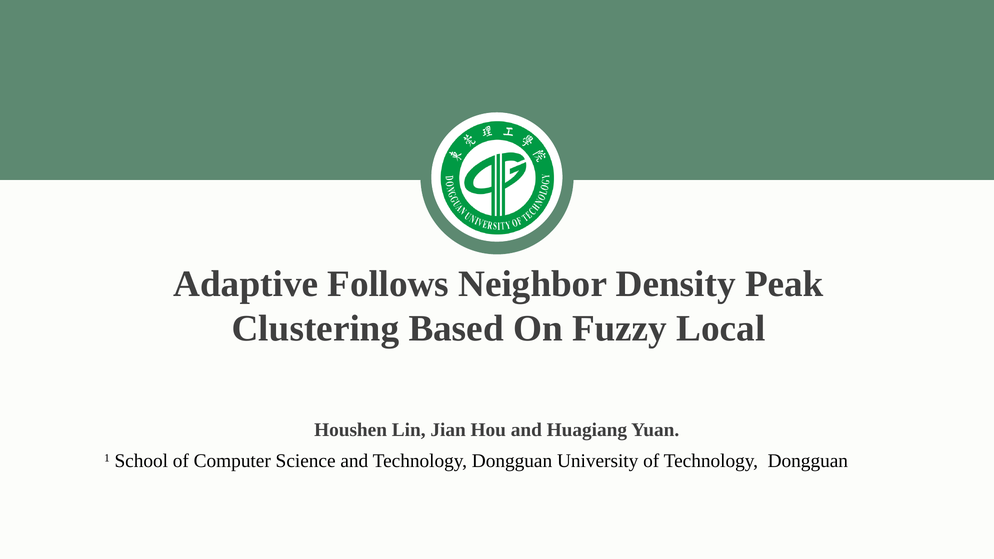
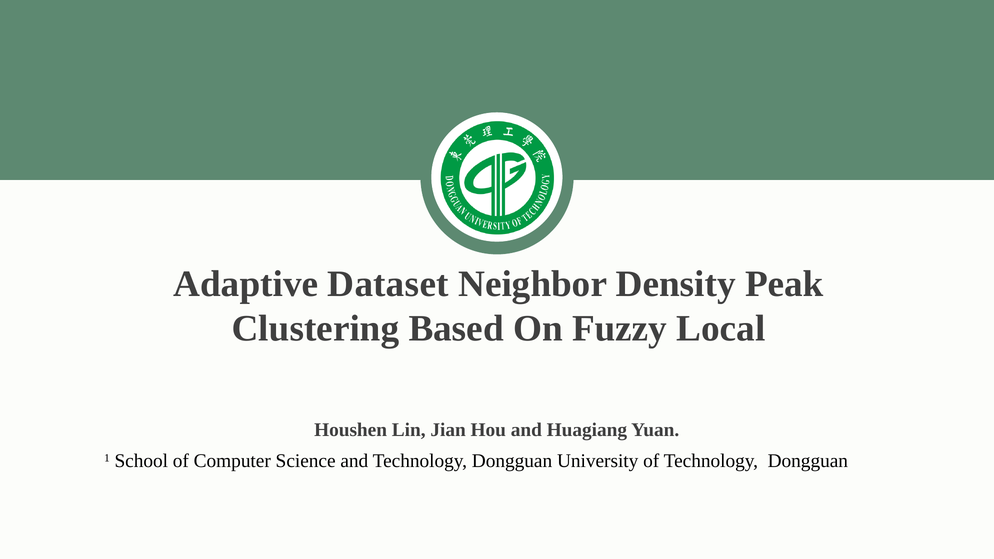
Follows: Follows -> Dataset (388, 284)
